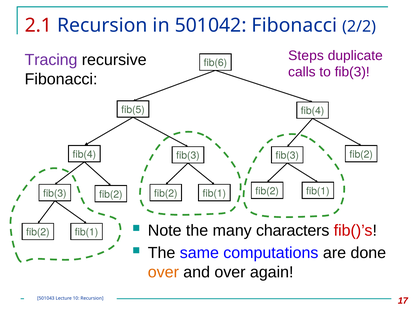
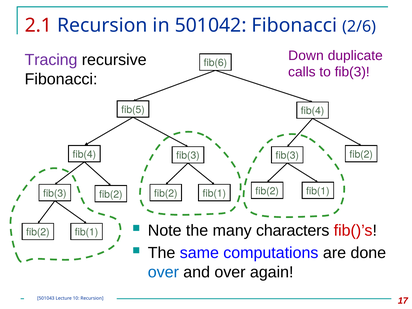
2/2: 2/2 -> 2/6 (359, 27)
Steps: Steps -> Down (306, 56)
over colour: orange -> blue (163, 272)
